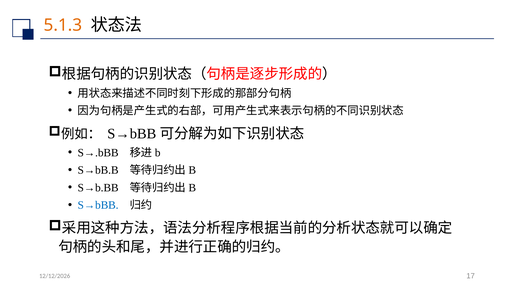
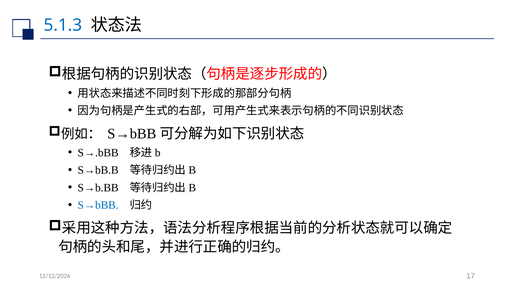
5.1.3 colour: orange -> blue (63, 25)
